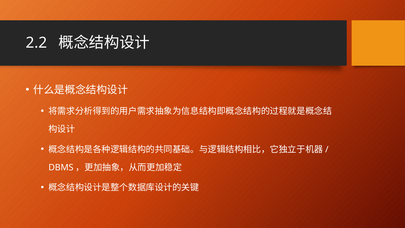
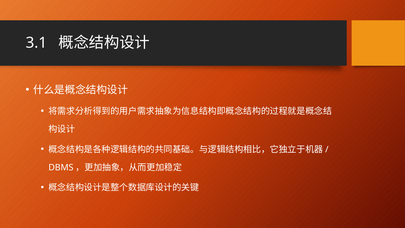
2.2: 2.2 -> 3.1 (36, 43)
